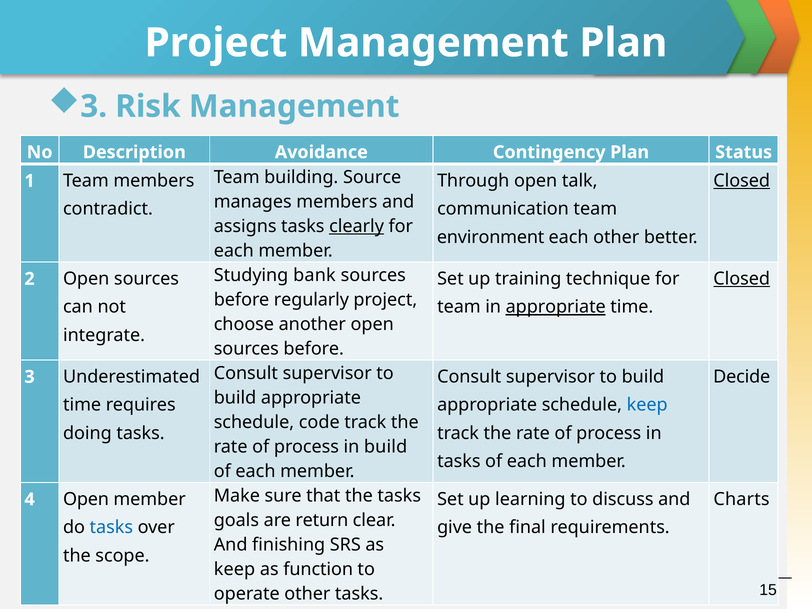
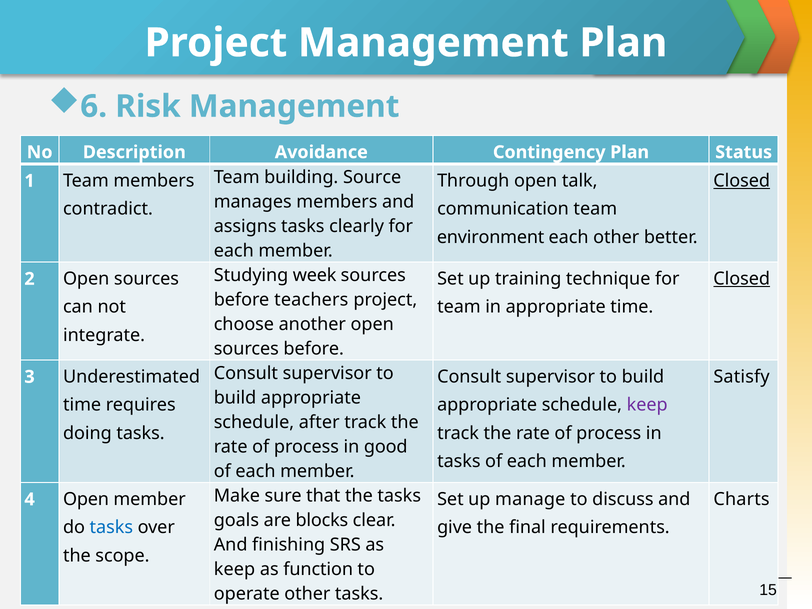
3: 3 -> 6 (94, 106)
clearly underline: present -> none (357, 226)
bank: bank -> week (315, 275)
regularly: regularly -> teachers (311, 300)
appropriate underline: present -> none (556, 307)
Decide: Decide -> Satisfy (742, 377)
keep colour: blue -> purple (647, 405)
code: code -> after (319, 422)
in build: build -> good (386, 447)
learning: learning -> manage (530, 499)
return: return -> blocks (322, 520)
